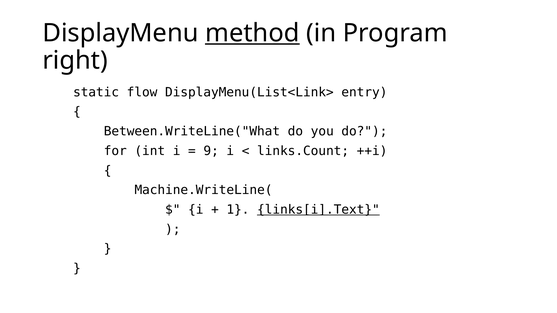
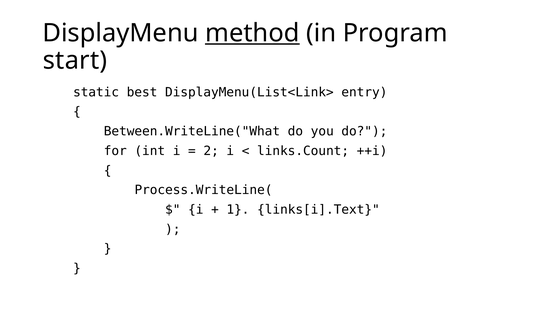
right: right -> start (75, 61)
flow: flow -> best (142, 92)
9: 9 -> 2 (211, 151)
Machine.WriteLine(: Machine.WriteLine( -> Process.WriteLine( (203, 190)
links[i].Text underline: present -> none (318, 210)
